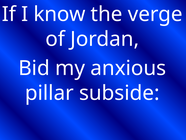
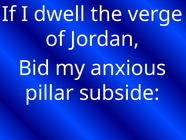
know: know -> dwell (59, 14)
